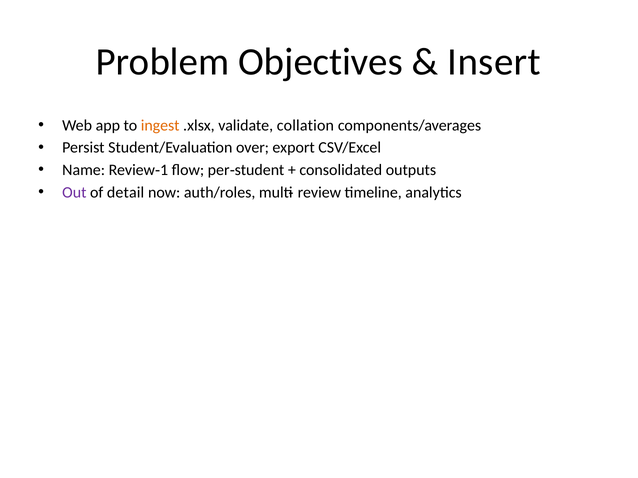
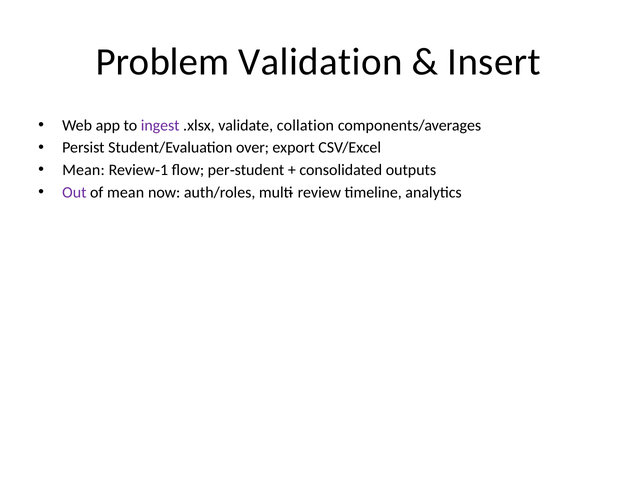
Objectives: Objectives -> Validation (320, 62)
ingest colour: orange -> purple (160, 126)
Name: Name -> Mean (84, 170)
of detail: detail -> mean (126, 193)
